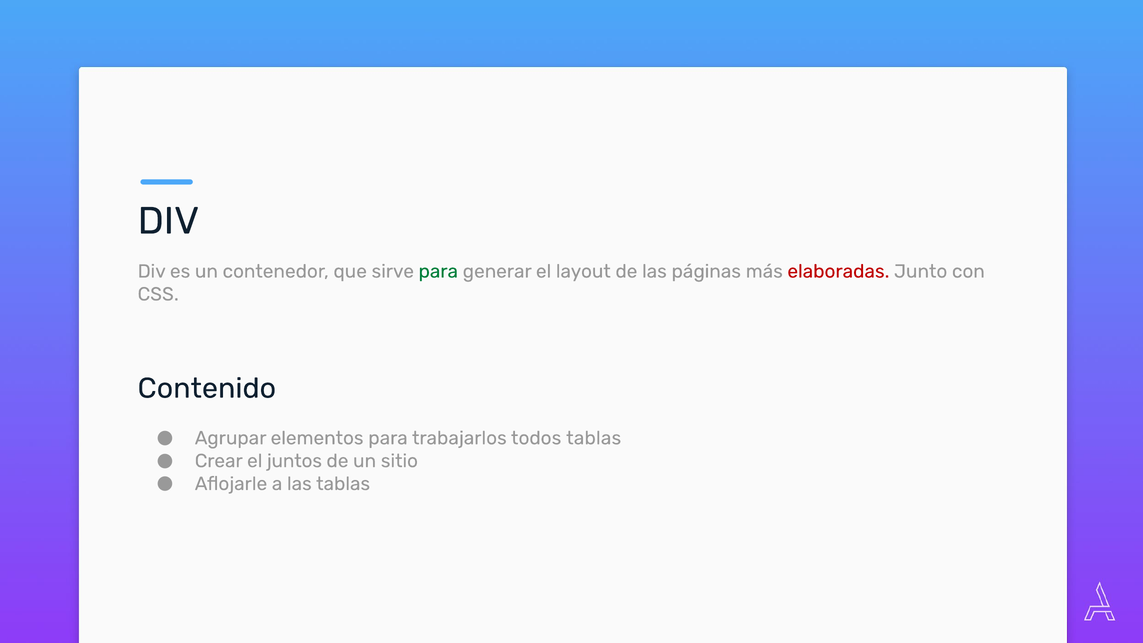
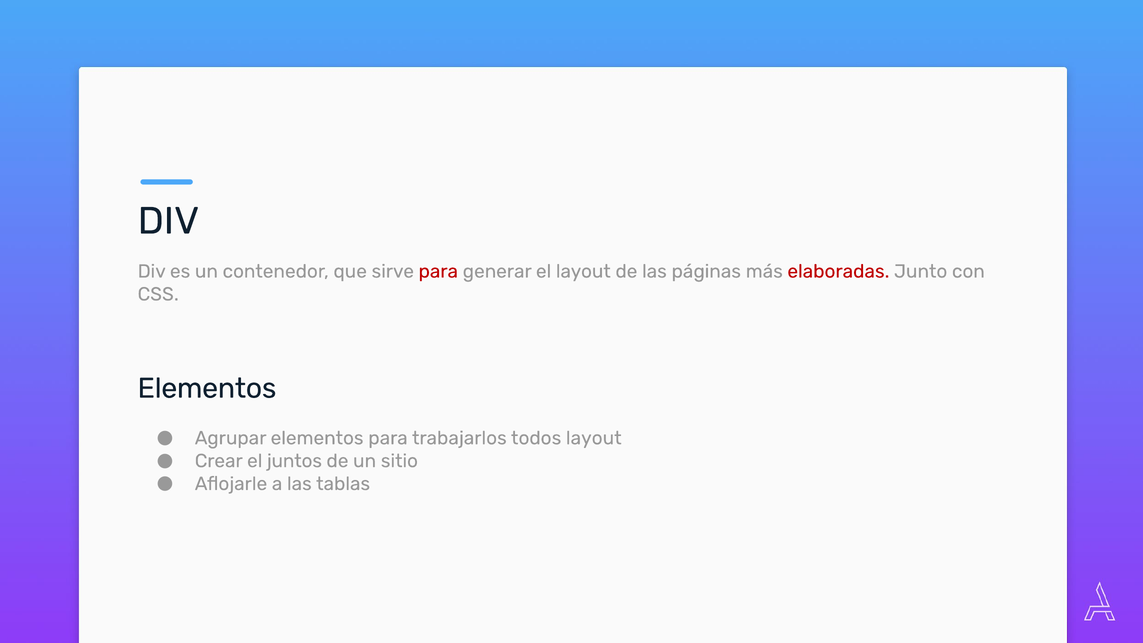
para colour: green -> red (438, 271)
Contenido: Contenido -> Elementos (207, 388)
todos tablas: tablas -> layout (594, 438)
